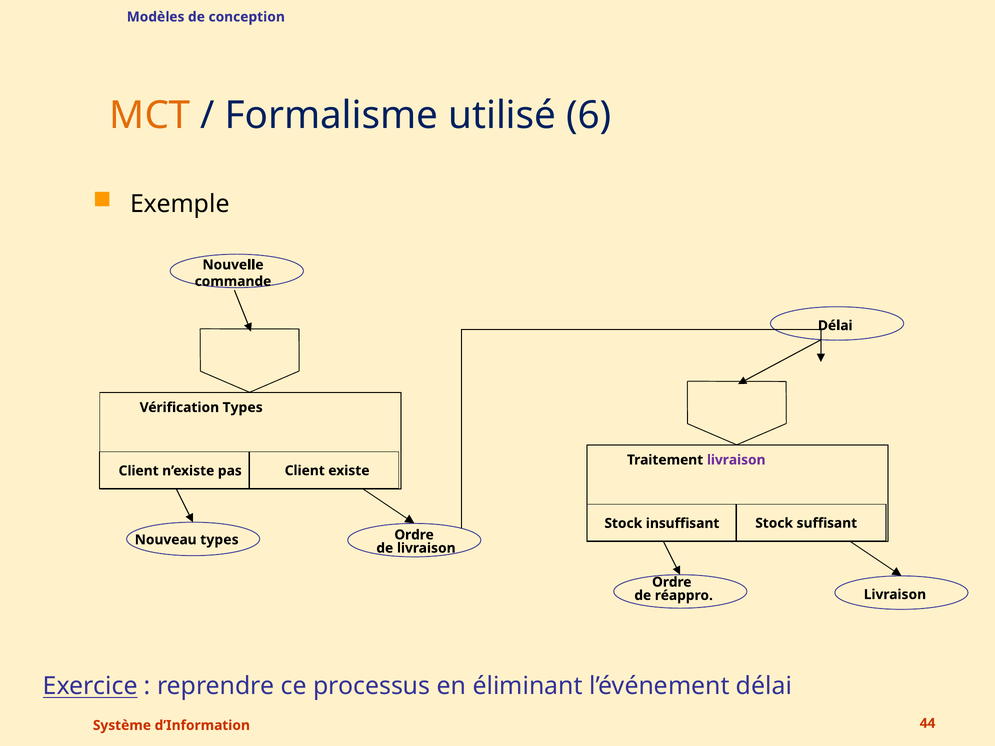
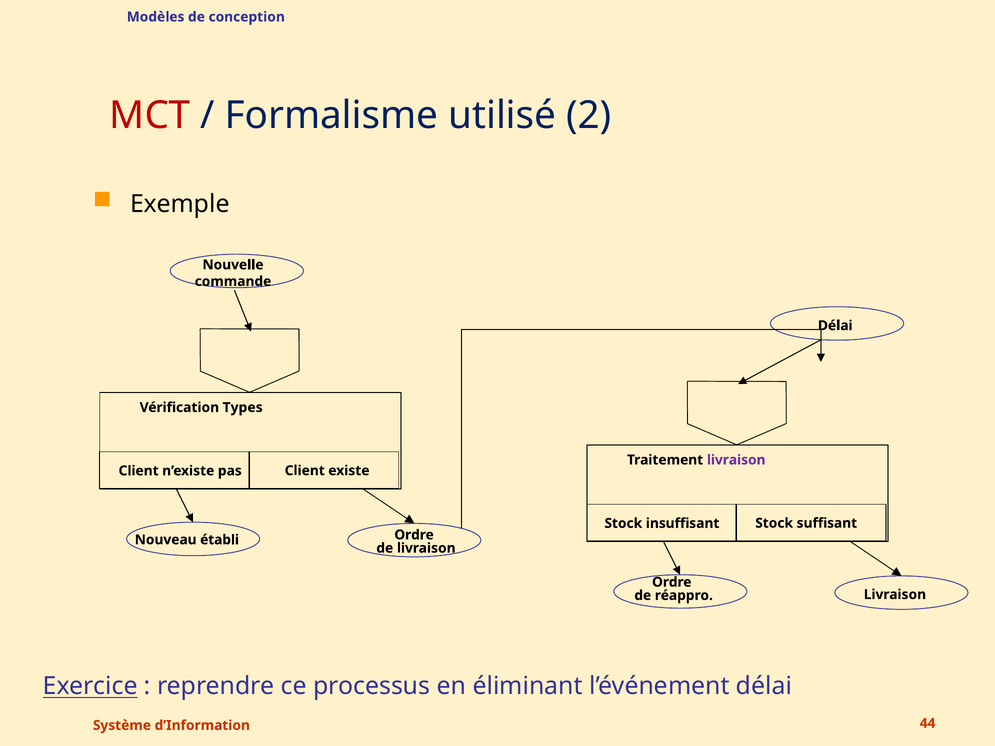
MCT colour: orange -> red (150, 115)
6: 6 -> 2 (589, 115)
Nouveau types: types -> établi (220, 540)
